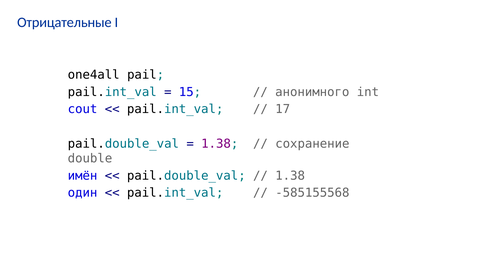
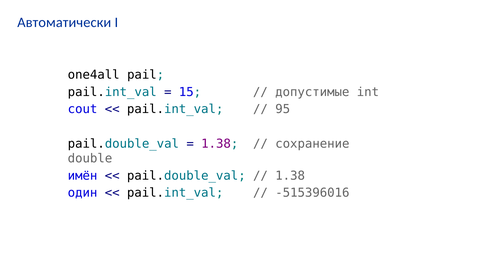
Отрицательные: Отрицательные -> Автоматически (64, 23)
анонимного: анонимного -> допустимые (312, 92)
17: 17 -> 95 (283, 109)
-585155568: -585155568 -> -515396016 (312, 193)
